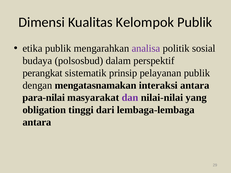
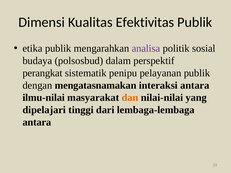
Kelompok: Kelompok -> Efektivitas (145, 22)
prinsip: prinsip -> penipu (123, 73)
para-nilai: para-nilai -> ilmu-nilai (44, 98)
dan colour: purple -> orange (130, 98)
obligation: obligation -> dipelajari (44, 110)
